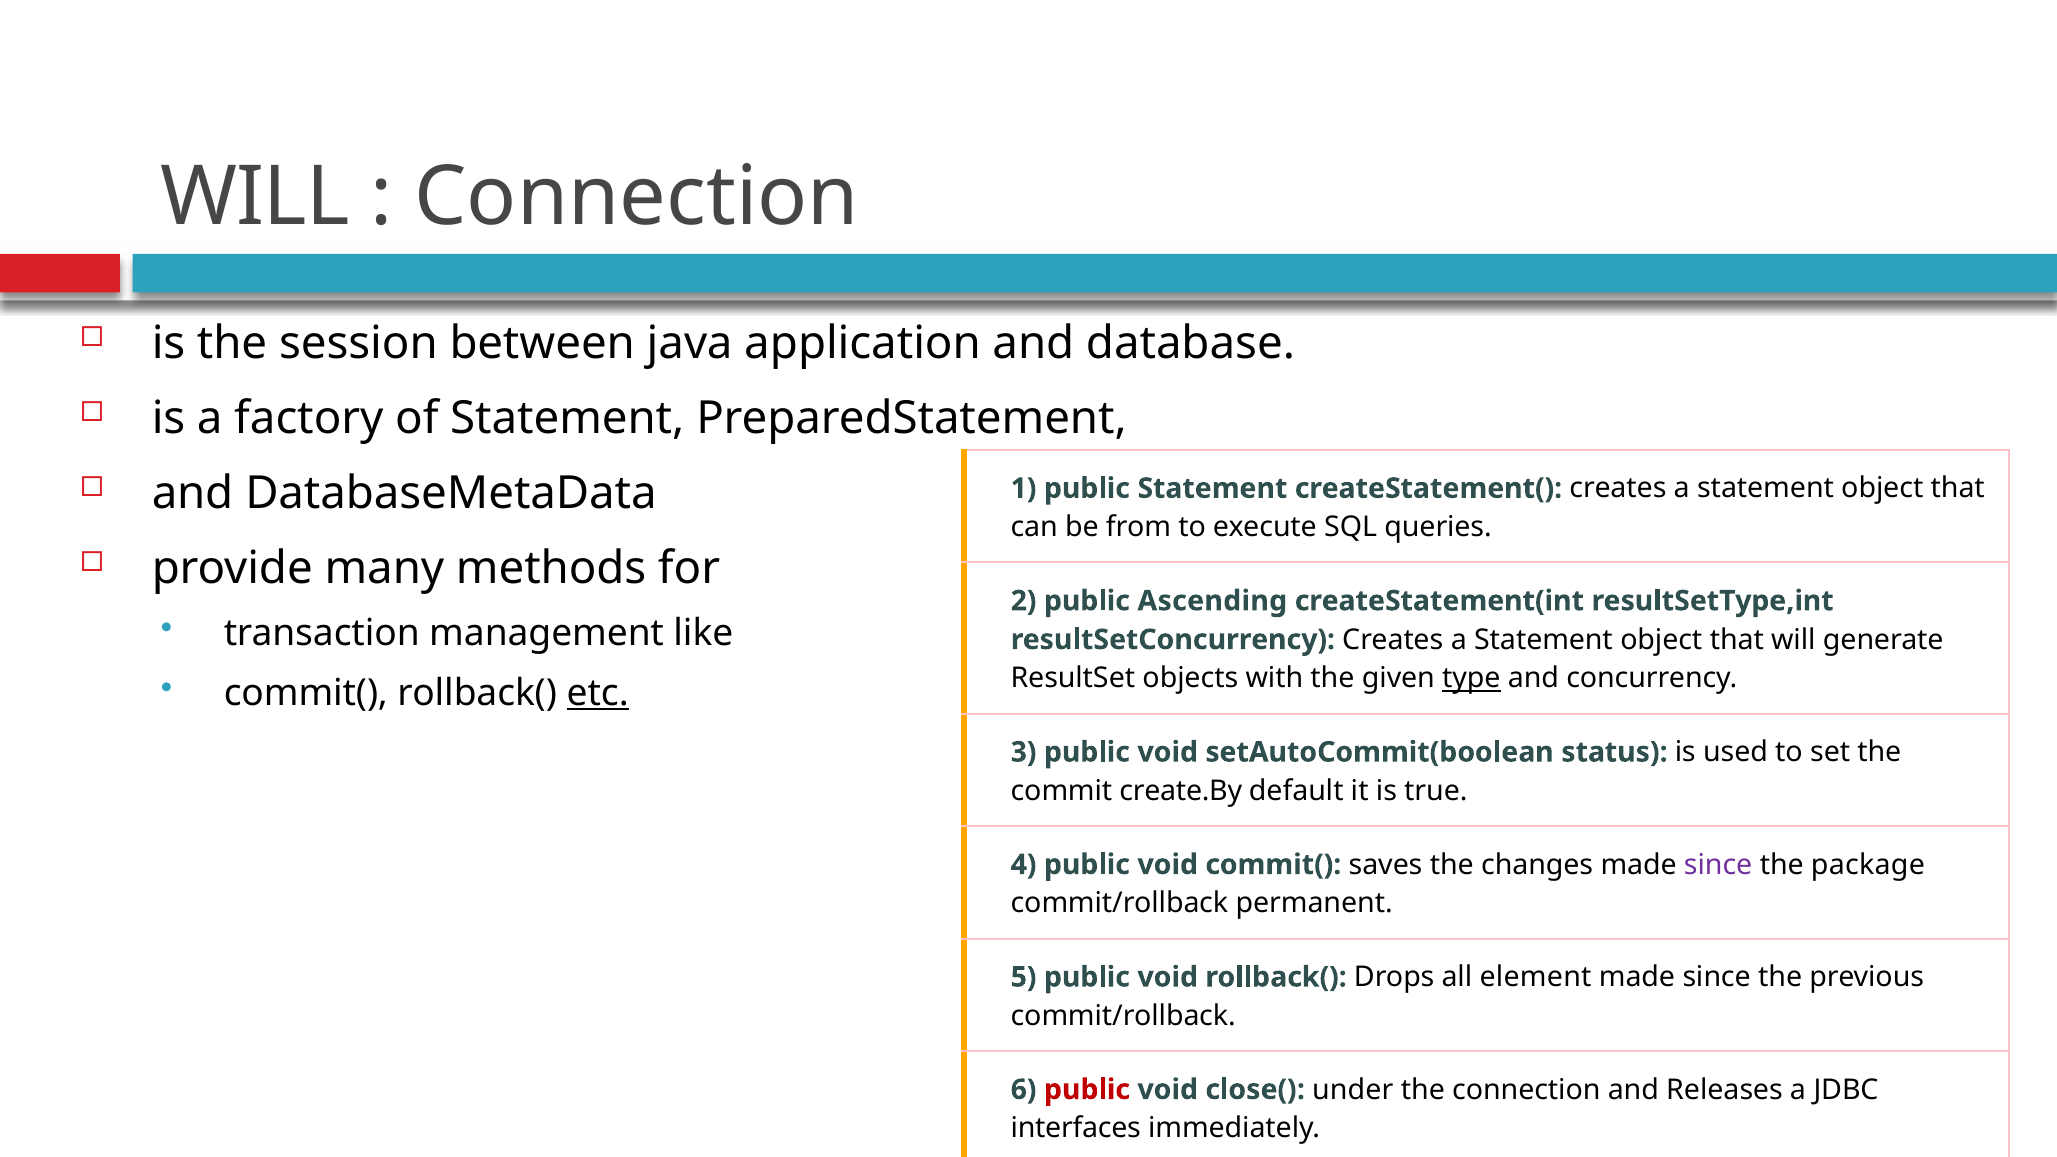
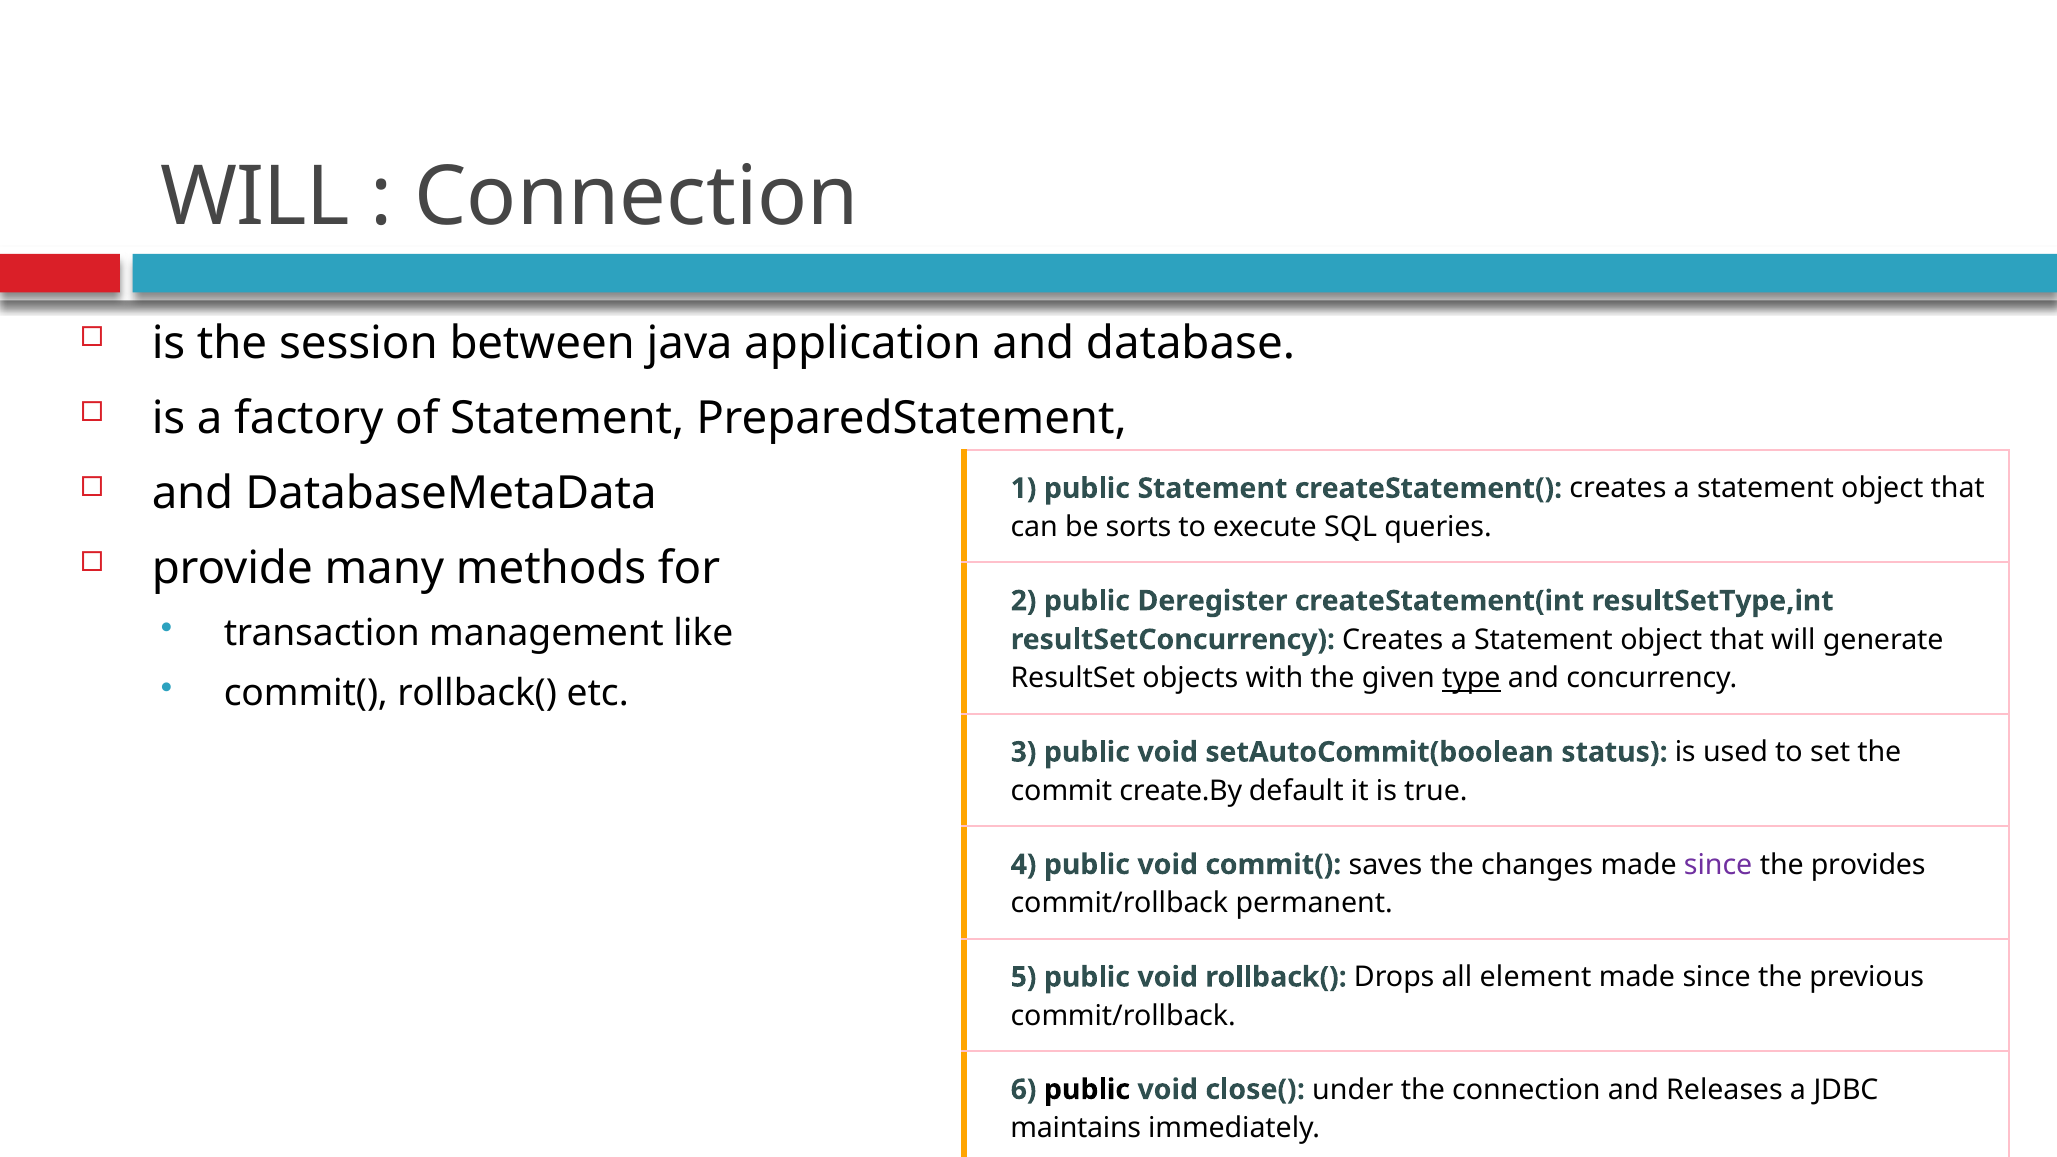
from: from -> sorts (1139, 527)
Ascending: Ascending -> Deregister (1212, 601)
etc underline: present -> none (598, 693)
package: package -> provides (1868, 865)
public colour: red -> black (1087, 1090)
interfaces: interfaces -> maintains (1076, 1128)
